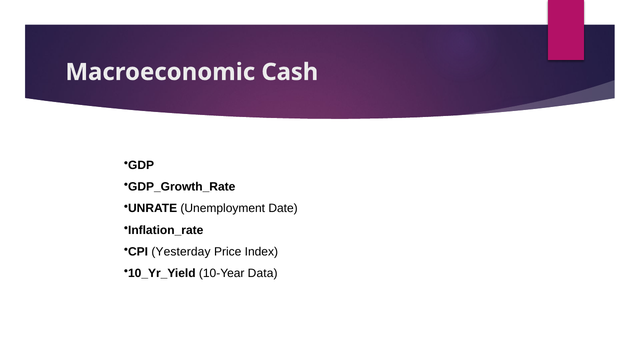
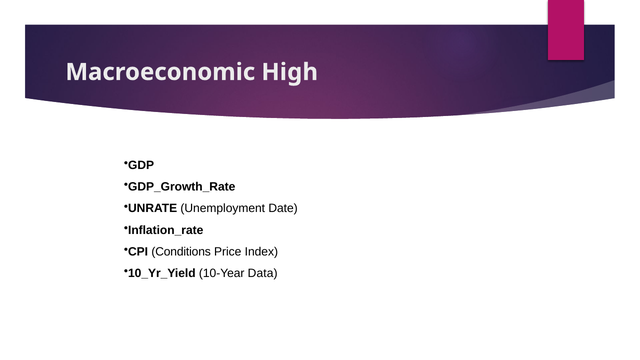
Cash: Cash -> High (290, 72)
Yesterday: Yesterday -> Conditions (181, 252)
